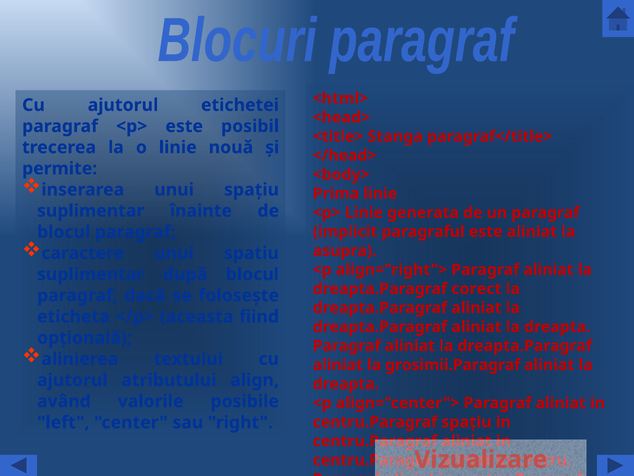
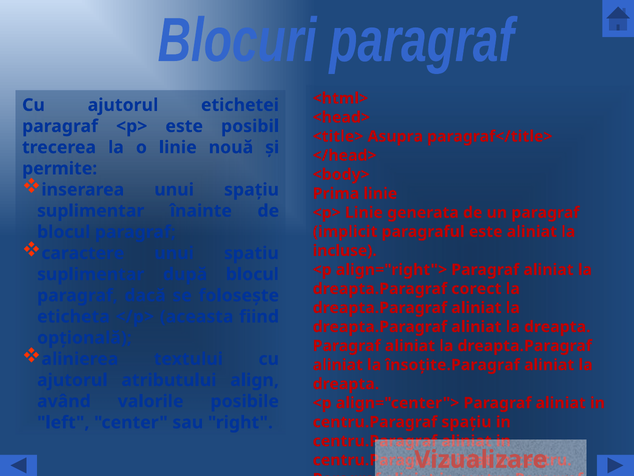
Stanga: Stanga -> Asupra (395, 136)
asupra: asupra -> incluse (345, 250)
grosimii.Paragraf: grosimii.Paragraf -> însoțite.Paragraf (453, 365)
